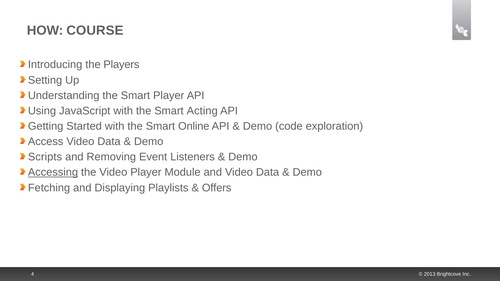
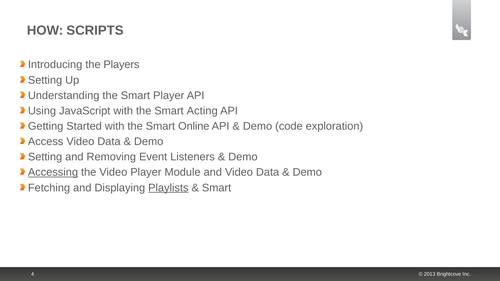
COURSE: COURSE -> SCRIPTS (95, 30)
Scripts: Scripts -> Setting (45, 157)
Playlists underline: none -> present (168, 188)
Offers: Offers -> Smart (217, 188)
